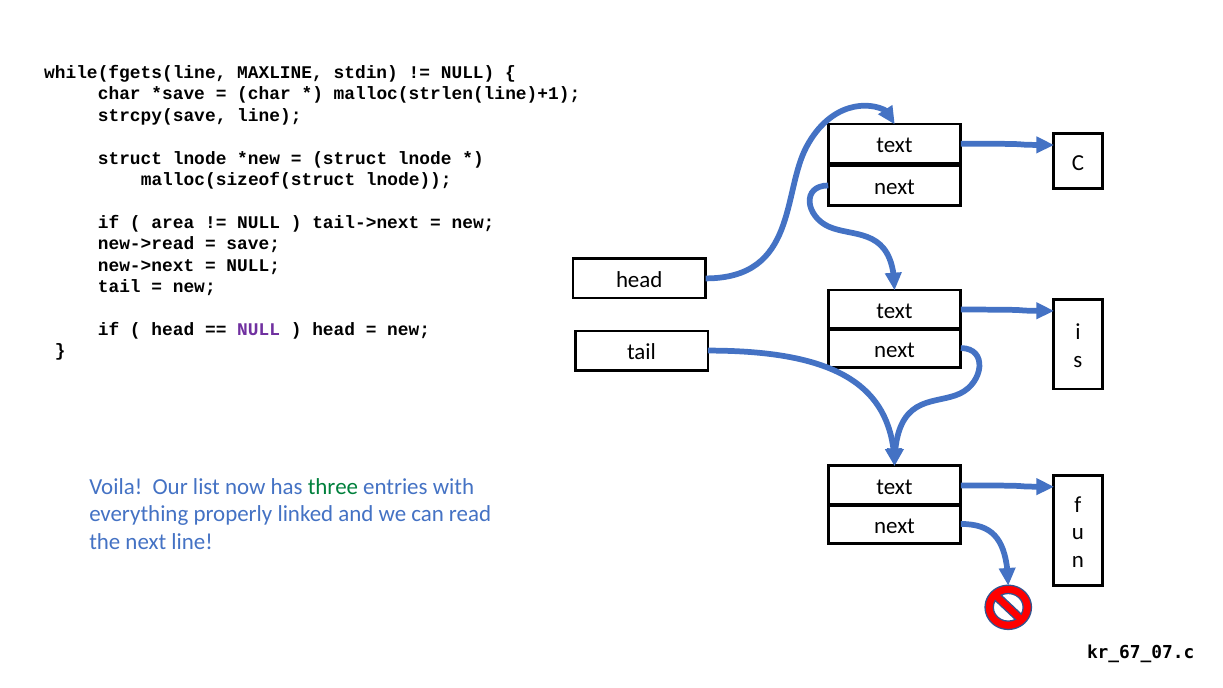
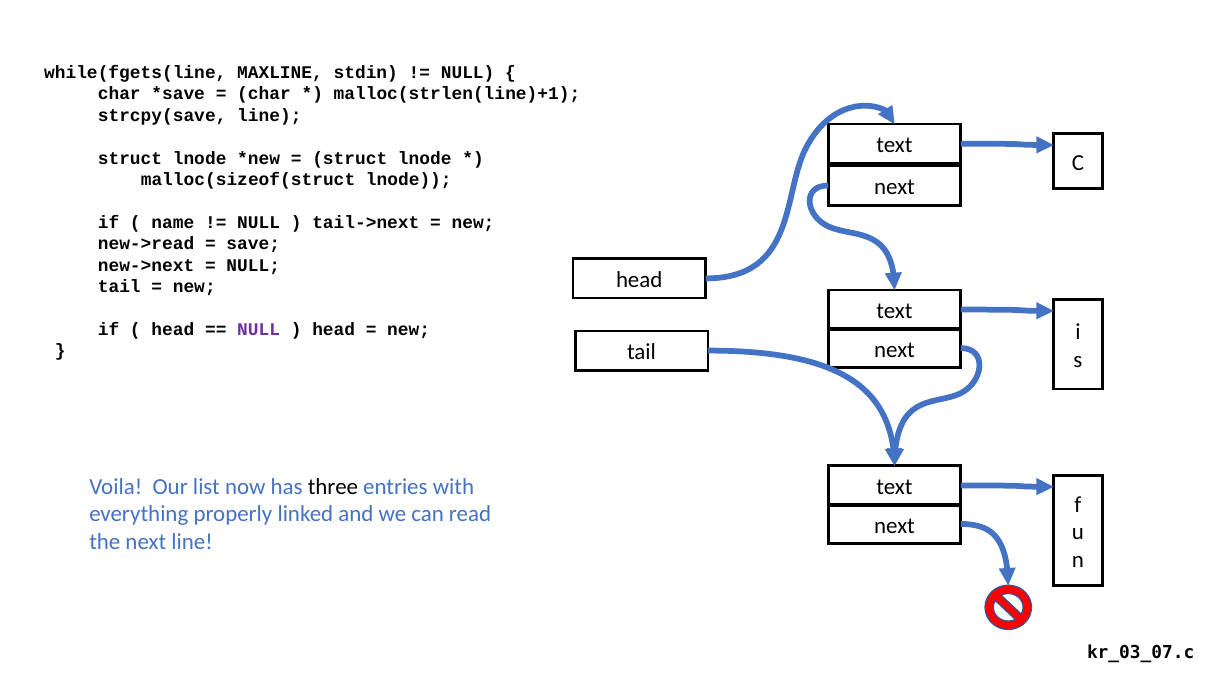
area: area -> name (173, 222)
three colour: green -> black (333, 487)
kr_67_07.c: kr_67_07.c -> kr_03_07.c (1141, 652)
